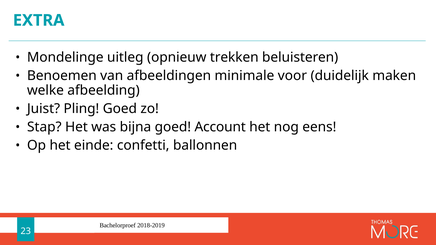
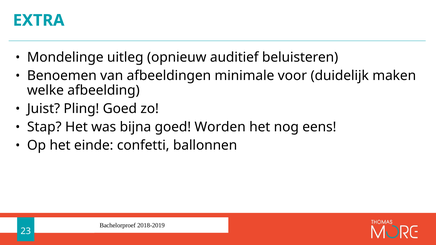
trekken: trekken -> auditief (234, 57)
Account: Account -> Worden (220, 127)
